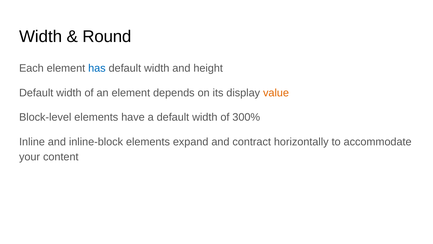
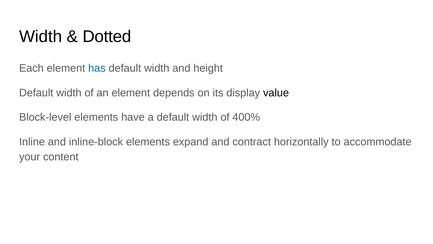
Round: Round -> Dotted (107, 37)
value colour: orange -> black (276, 93)
300%: 300% -> 400% (246, 117)
